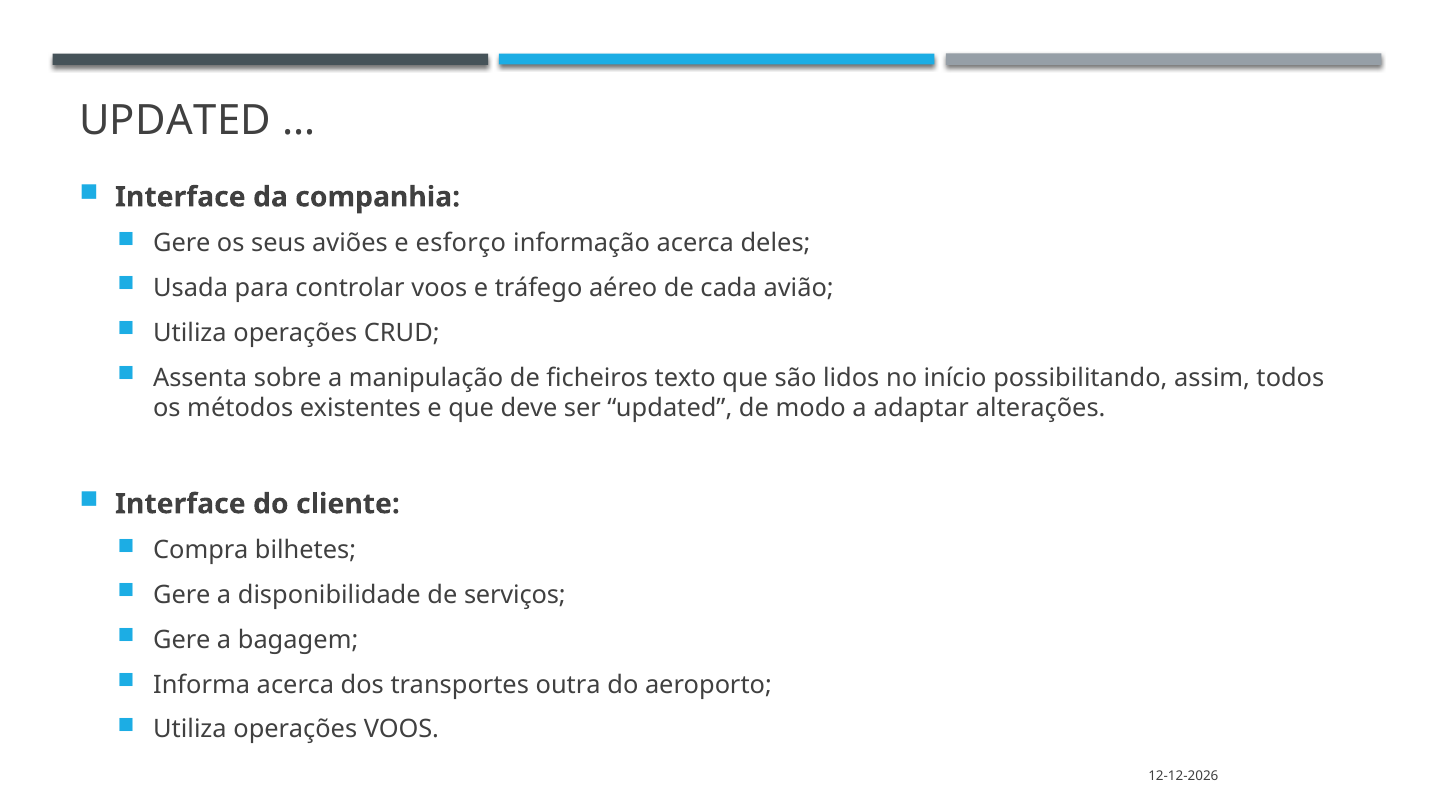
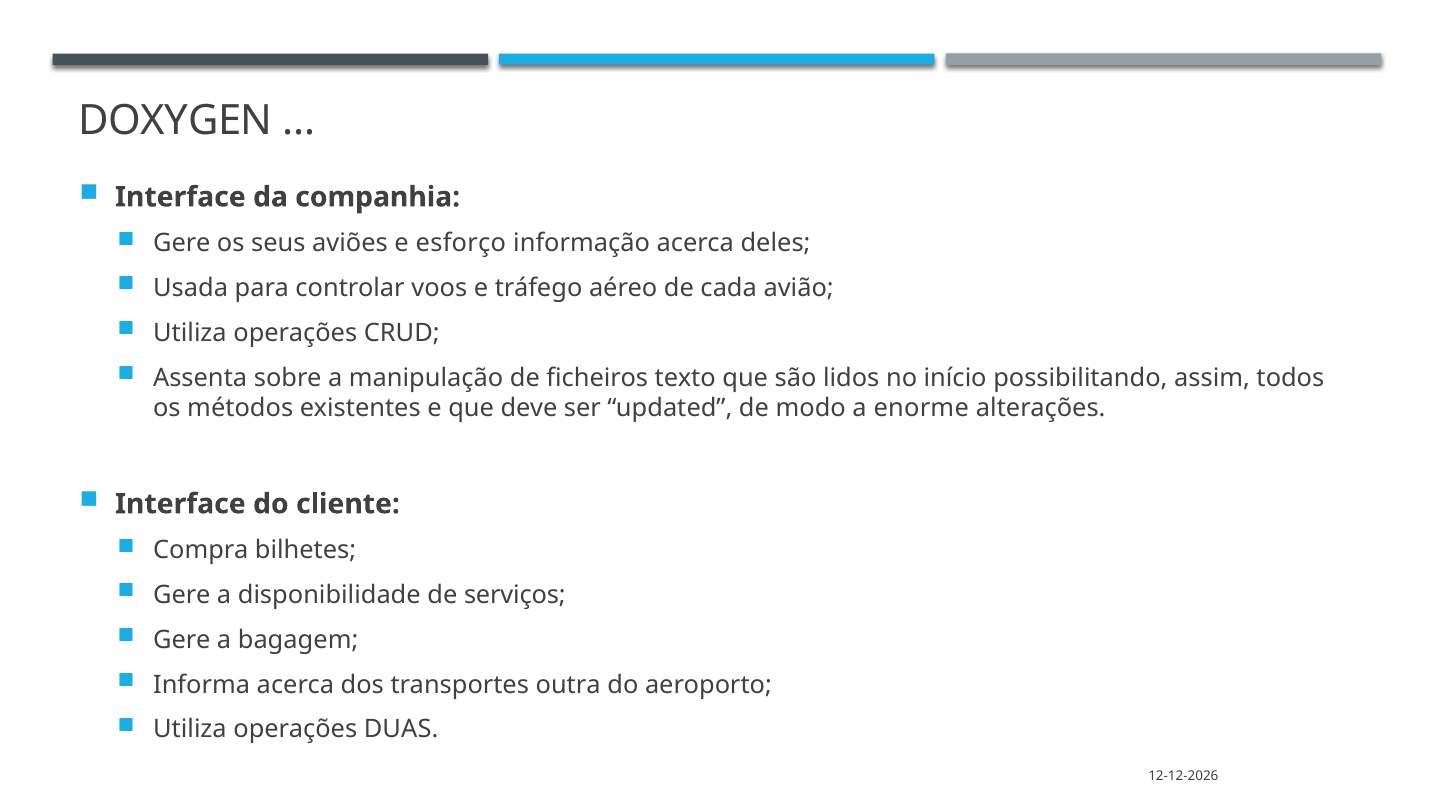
UPDATED: UPDATED -> DOXYGEN (176, 120)
adaptar: adaptar -> enorme (921, 409)
operações VOOS: VOOS -> DUAS (401, 730)
